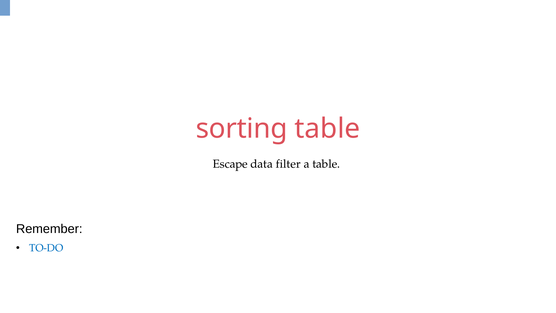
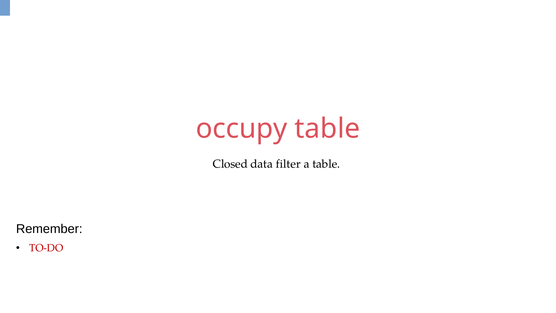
sorting: sorting -> occupy (242, 128)
Escape: Escape -> Closed (230, 164)
TO-DO colour: blue -> red (46, 248)
